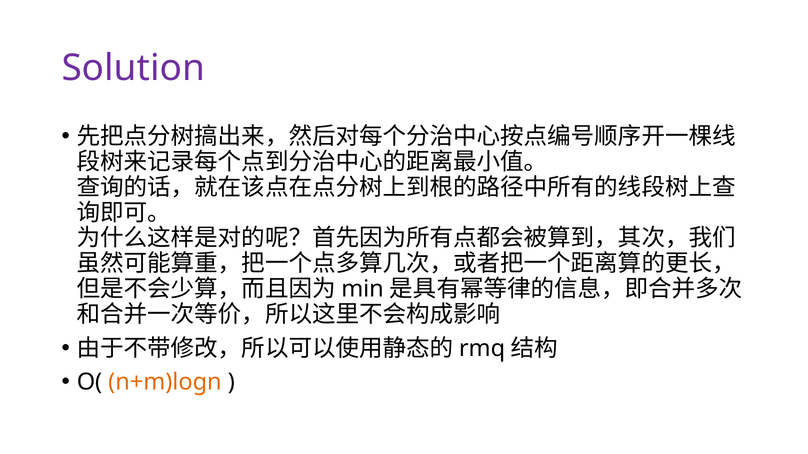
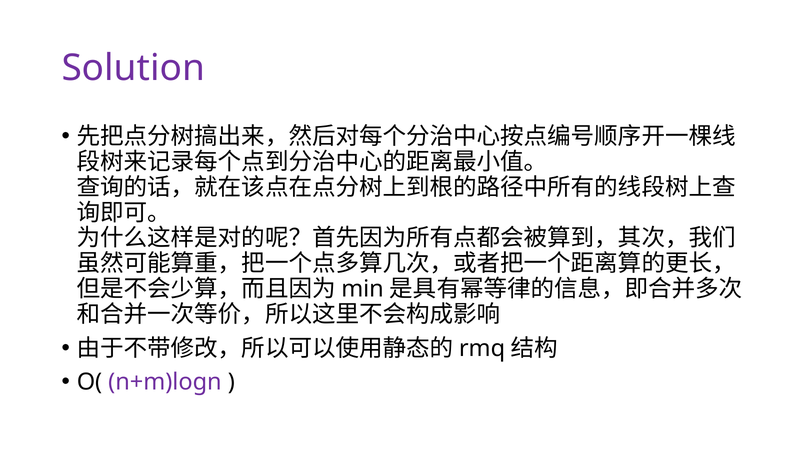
n+m)logn colour: orange -> purple (165, 383)
